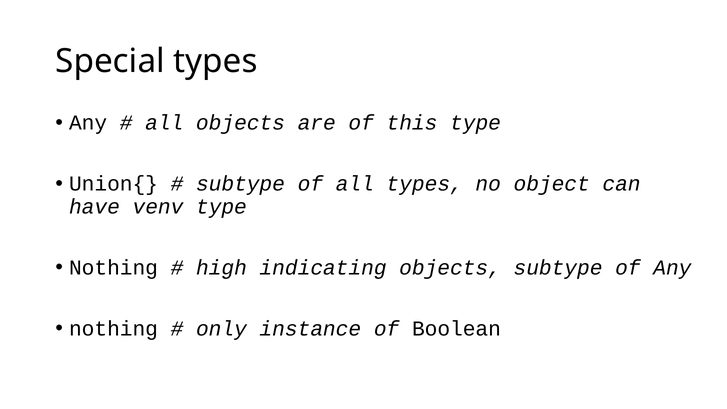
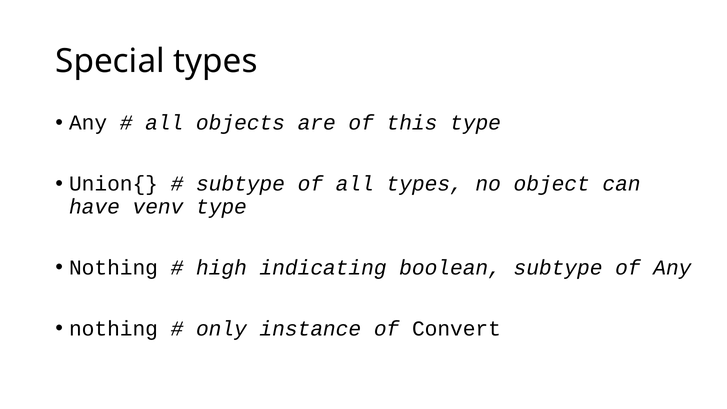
indicating objects: objects -> boolean (450, 268)
Boolean: Boolean -> Convert (456, 329)
